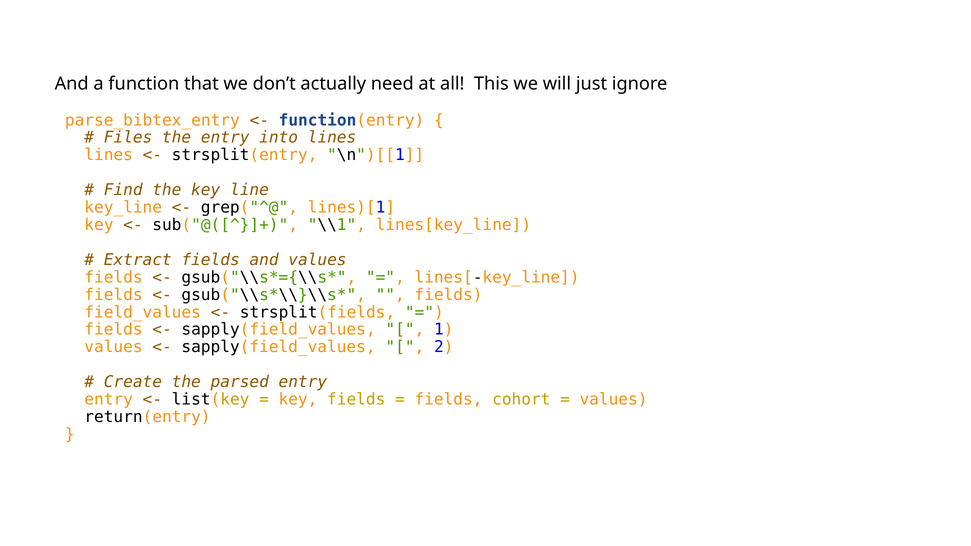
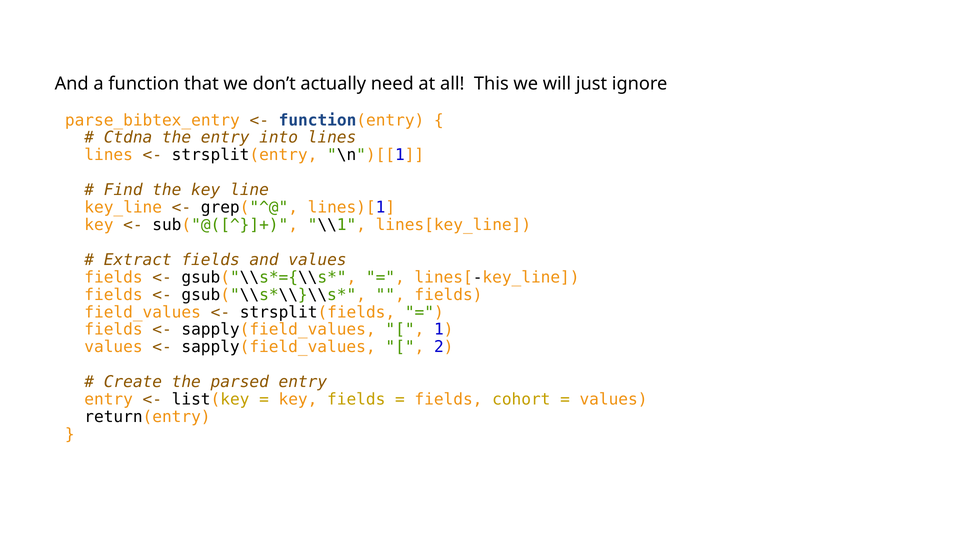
Files: Files -> Ctdna (128, 138)
